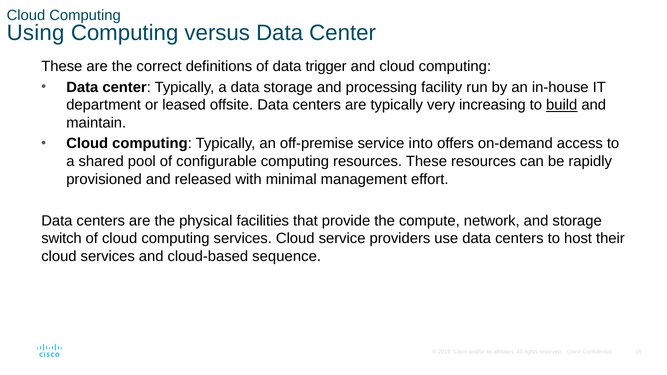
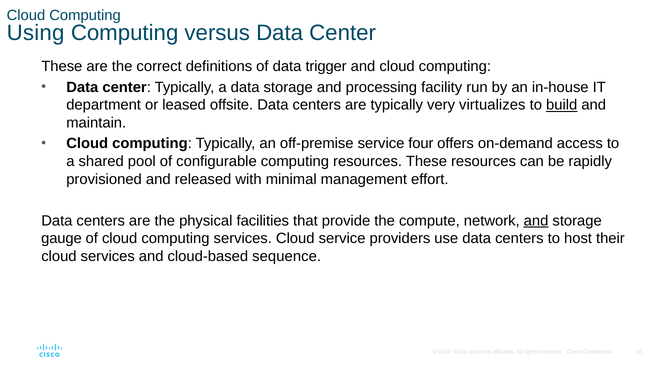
increasing: increasing -> virtualizes (492, 105)
into: into -> four (421, 144)
and underline: none -> present (536, 221)
switch: switch -> gauge (61, 239)
